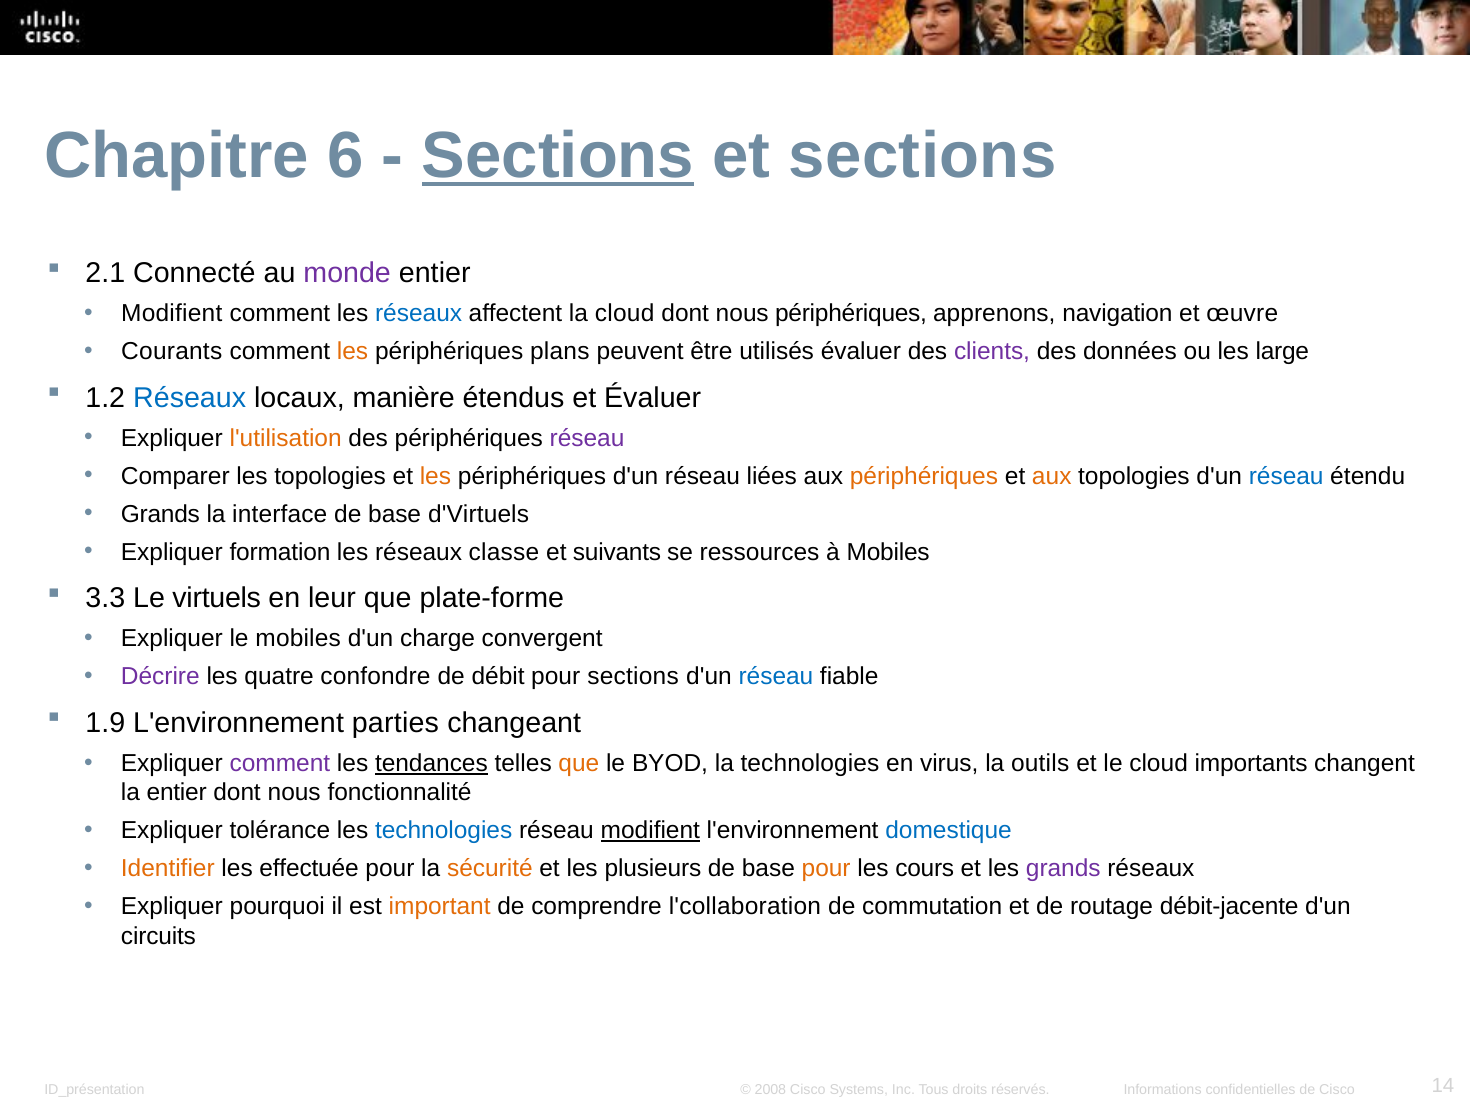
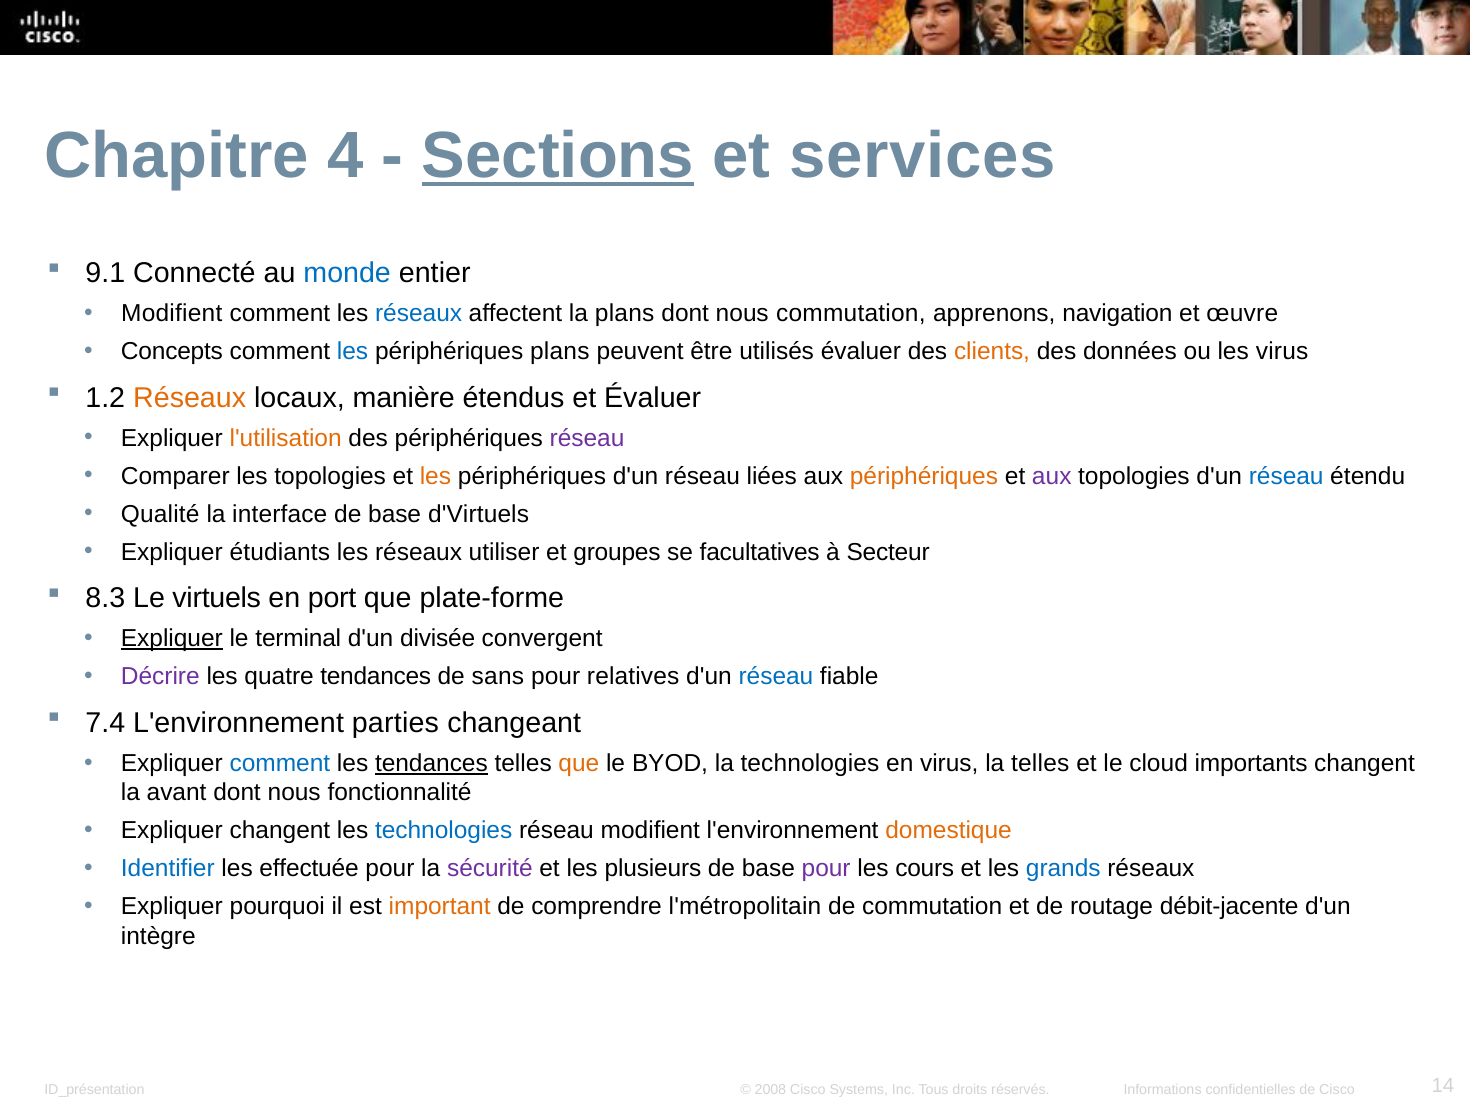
6: 6 -> 4 (346, 156)
et sections: sections -> services (922, 156)
2.1: 2.1 -> 9.1 (105, 273)
monde colour: purple -> blue (347, 273)
la cloud: cloud -> plans (625, 313)
nous périphériques: périphériques -> commutation (851, 313)
Courants: Courants -> Concepts (172, 351)
les colour: orange -> blue (353, 351)
clients colour: purple -> orange (992, 351)
les large: large -> virus (1282, 351)
Réseaux colour: blue -> orange (190, 398)
aux colour: orange -> purple (1052, 476)
Grands: Grands -> Qualité (160, 514)
formation: formation -> étudiants (280, 552)
classe: classe -> utiliser (504, 552)
suivants: suivants -> groupes (617, 552)
ressources: ressources -> facultatives (760, 552)
à Mobiles: Mobiles -> Secteur (888, 552)
3.3: 3.3 -> 8.3 (105, 598)
leur: leur -> port (332, 598)
Expliquer underline: none -> present (172, 638)
le mobiles: mobiles -> terminal (298, 638)
charge: charge -> divisée (438, 638)
quatre confondre: confondre -> tendances (376, 676)
débit: débit -> sans (498, 676)
pour sections: sections -> relatives (633, 676)
1.9: 1.9 -> 7.4 (105, 723)
comment colour: purple -> blue (280, 763)
la outils: outils -> telles (1040, 763)
la entier: entier -> avant (177, 792)
Expliquer tolérance: tolérance -> changent (280, 830)
modifient underline: present -> none (650, 830)
domestique colour: blue -> orange (949, 830)
Identifier colour: orange -> blue (168, 868)
sécurité colour: orange -> purple (490, 868)
pour colour: orange -> purple (826, 868)
grands colour: purple -> blue (1063, 868)
l'collaboration: l'collaboration -> l'métropolitain (745, 906)
circuits: circuits -> intègre (158, 936)
